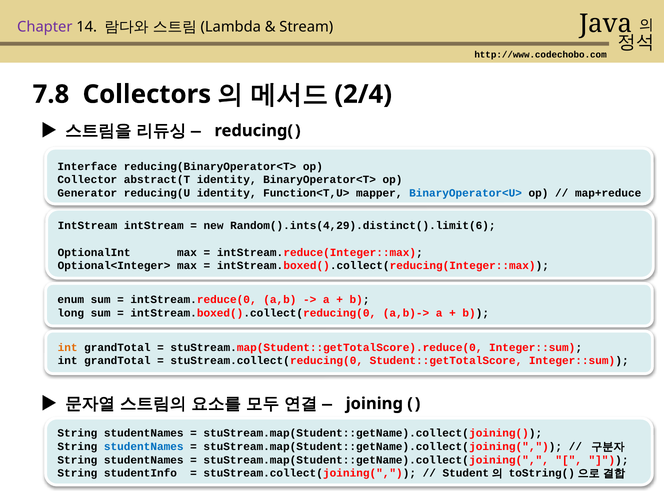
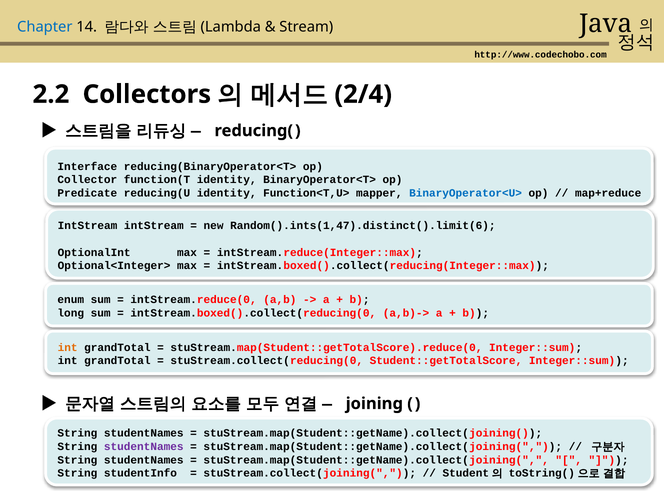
Chapter colour: purple -> blue (45, 27)
7.8: 7.8 -> 2.2 (51, 94)
abstract(T: abstract(T -> function(T (157, 180)
Generator: Generator -> Predicate (87, 193)
Random().ints(4,29).distinct().limit(6: Random().ints(4,29).distinct().limit(6 -> Random().ints(1,47).distinct().limit(6 (363, 226)
studentNames colour: blue -> purple (144, 447)
